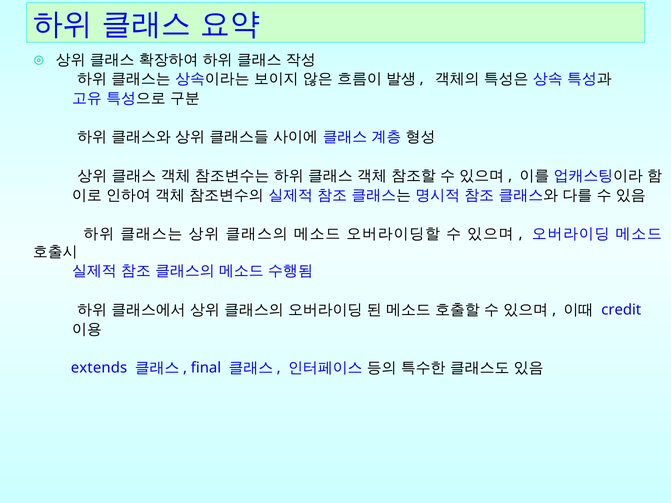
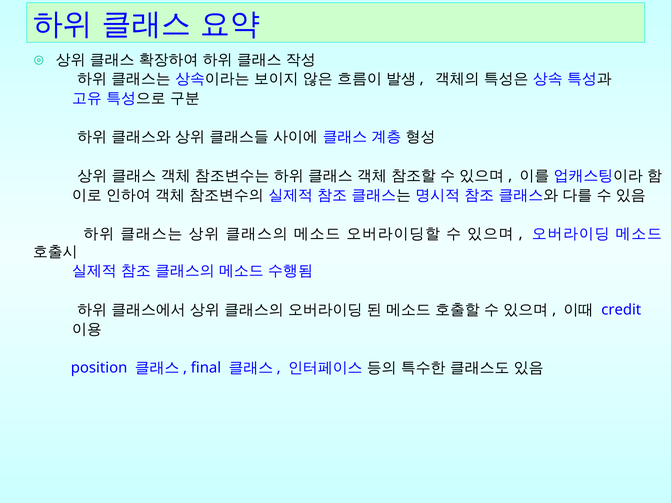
extends: extends -> position (99, 368)
